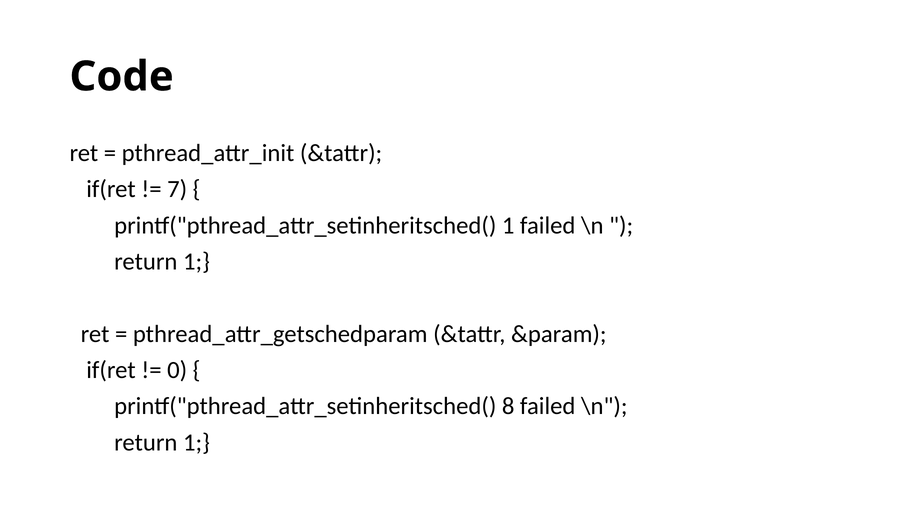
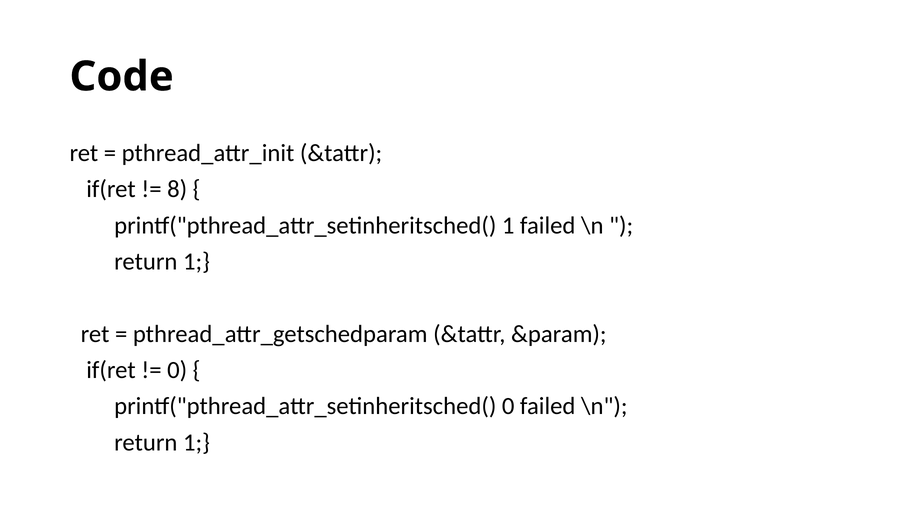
7: 7 -> 8 (177, 189)
printf("pthread_attr_setinheritsched( 8: 8 -> 0 (508, 406)
